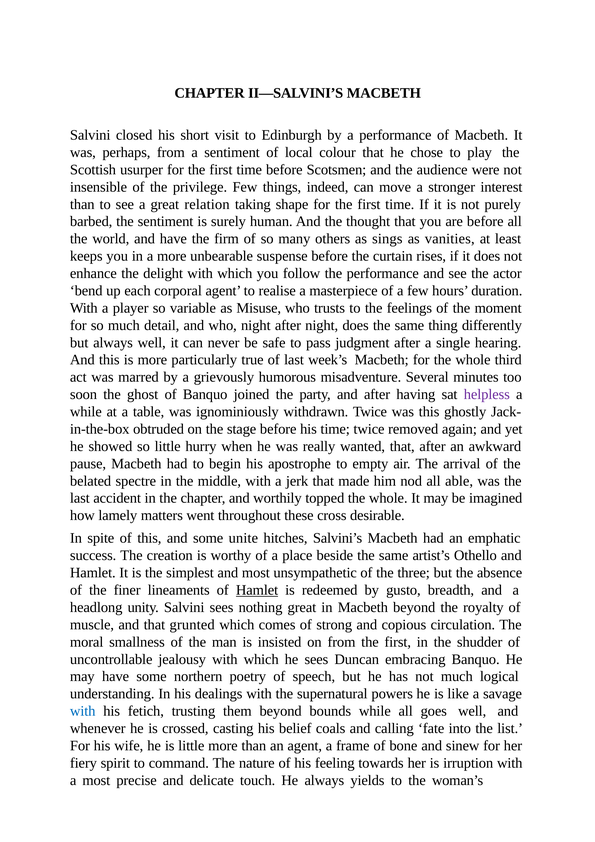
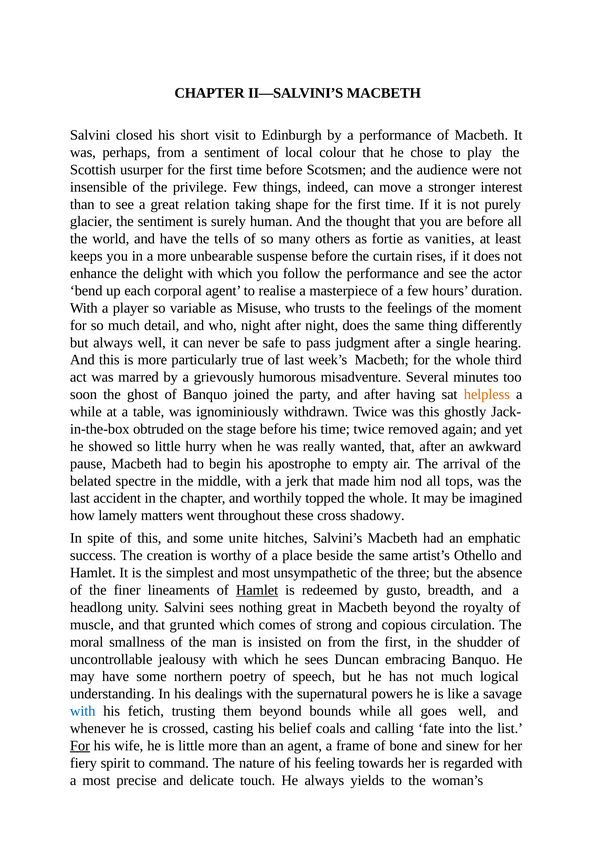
barbed: barbed -> glacier (91, 222)
firm: firm -> tells (226, 239)
sings: sings -> fortie (387, 239)
helpless colour: purple -> orange (487, 394)
able: able -> tops (459, 481)
desirable: desirable -> shadowy (377, 515)
For underline: none -> present (80, 746)
irruption: irruption -> regarded (468, 763)
